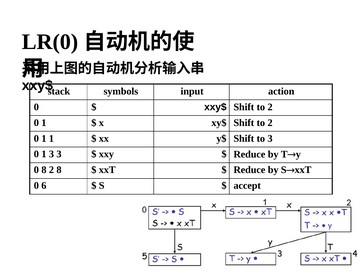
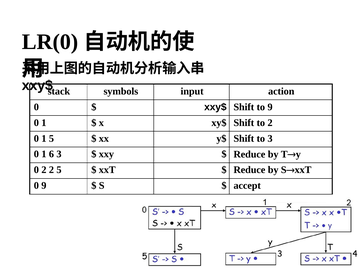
xxy$ Shift to 2: 2 -> 9 (270, 107)
1 1: 1 -> 5 (51, 139)
1 3: 3 -> 6 (51, 154)
0 8: 8 -> 2 (44, 170)
2 8: 8 -> 5 (59, 170)
0 6: 6 -> 9 (44, 186)
